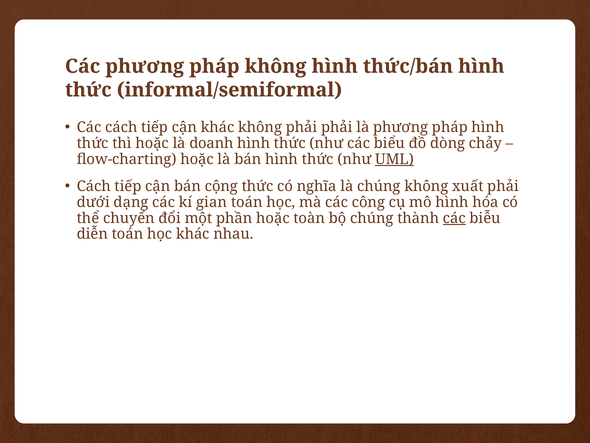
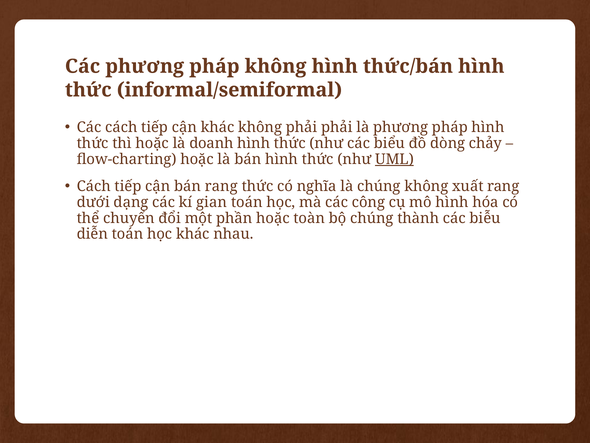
bán cộng: cộng -> rang (221, 186)
xuất phải: phải -> rang (503, 186)
các underline: present -> none (454, 218)
